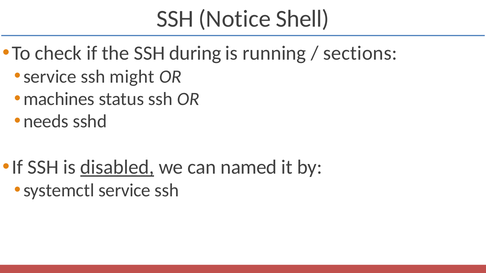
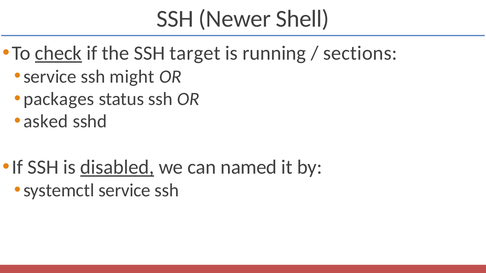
Notice: Notice -> Newer (235, 19)
check underline: none -> present (58, 53)
during: during -> target (195, 53)
machines: machines -> packages (59, 99)
needs: needs -> asked (46, 122)
